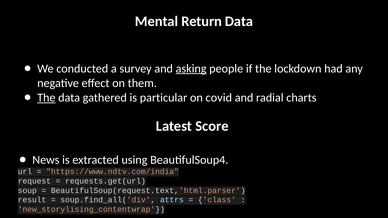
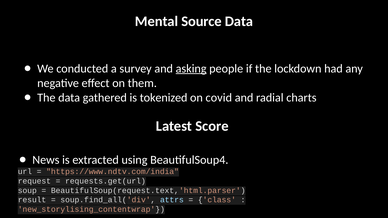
Return: Return -> Source (202, 21)
The underline: present -> none (46, 98)
particular: particular -> tokenized (164, 98)
